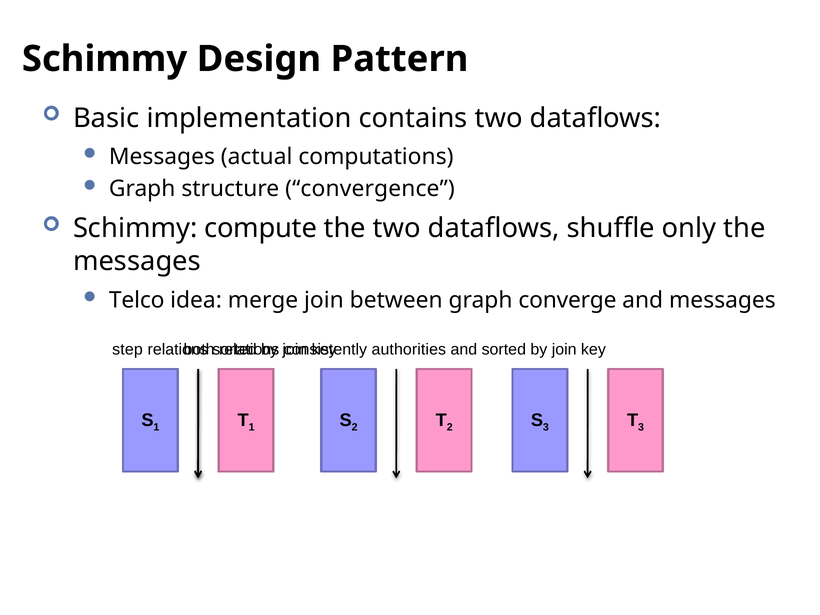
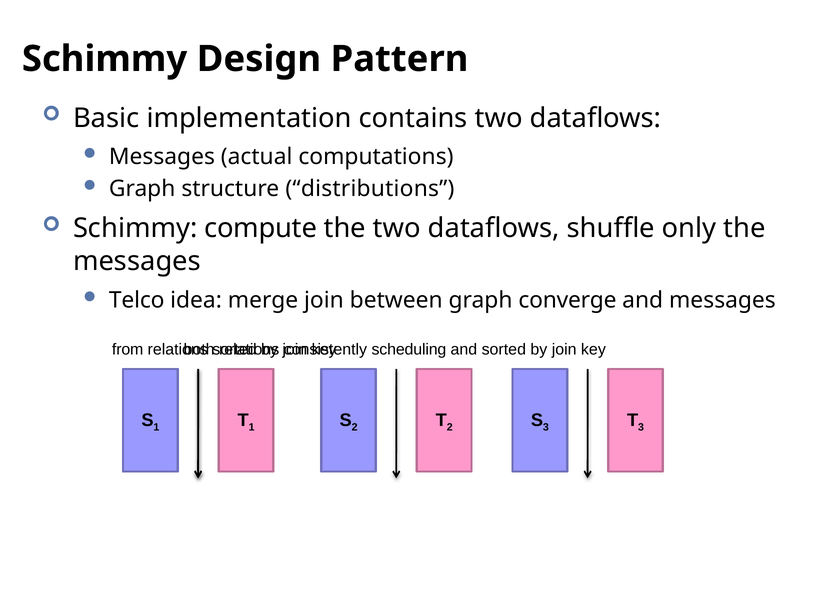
convergence: convergence -> distributions (370, 189)
step: step -> from (128, 350)
authorities: authorities -> scheduling (409, 350)
